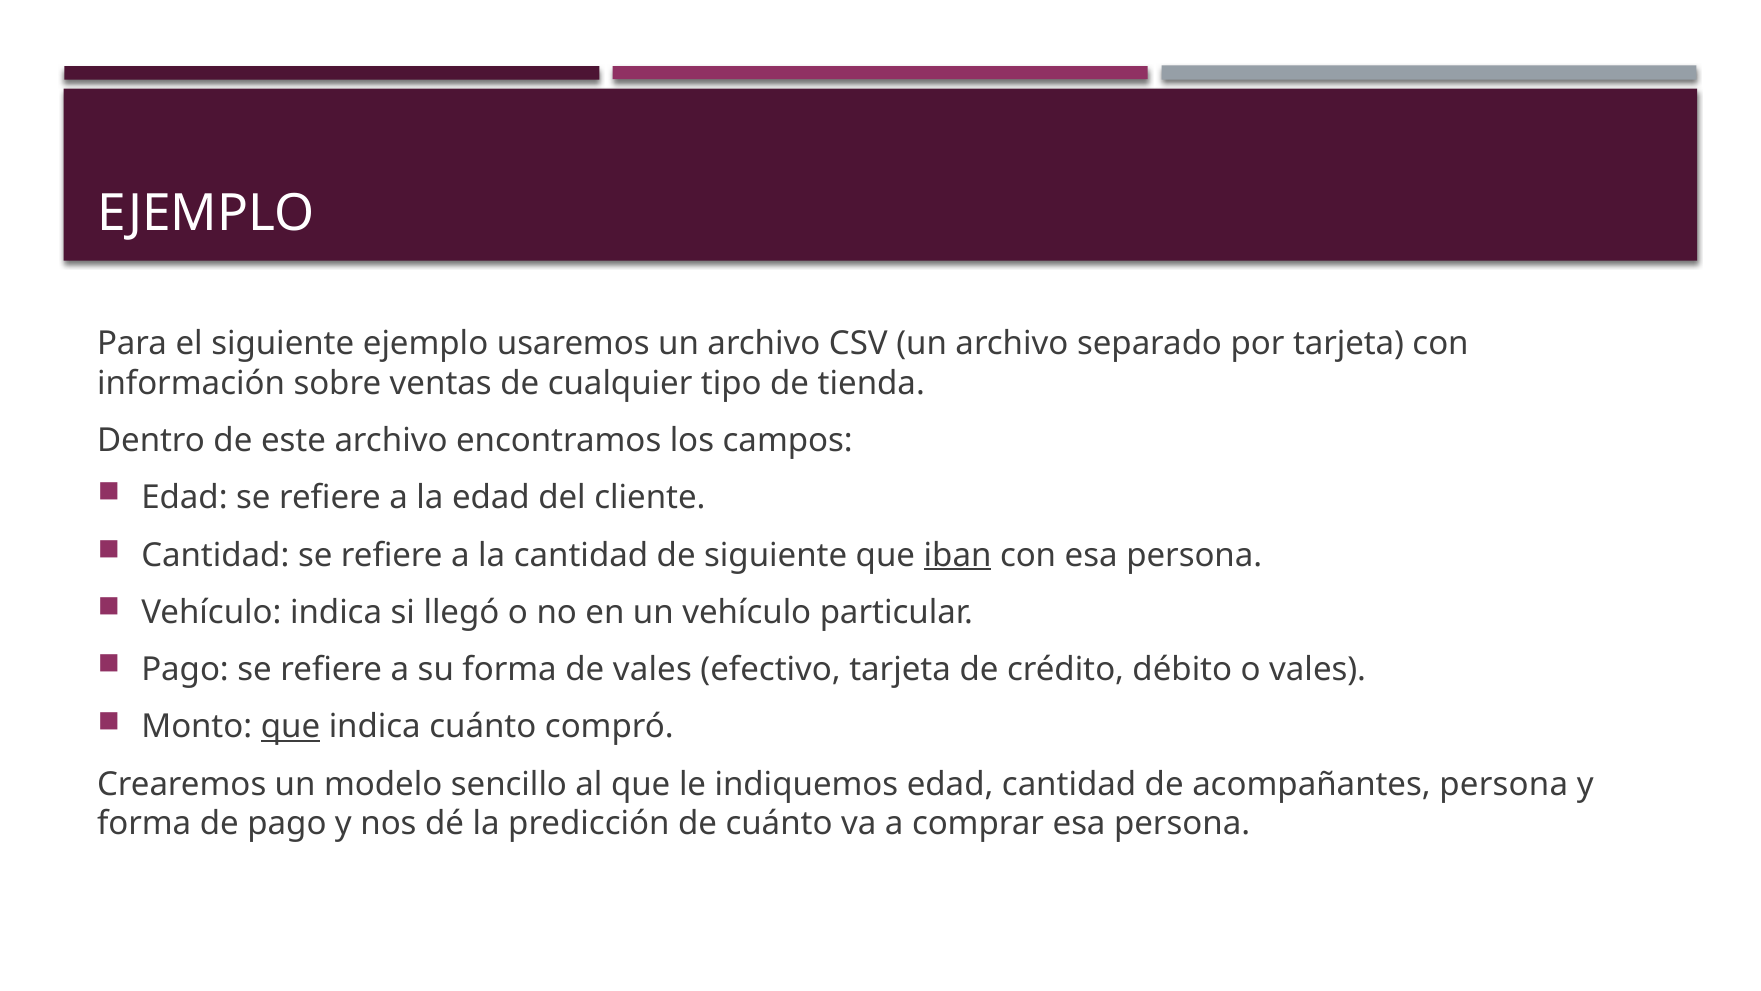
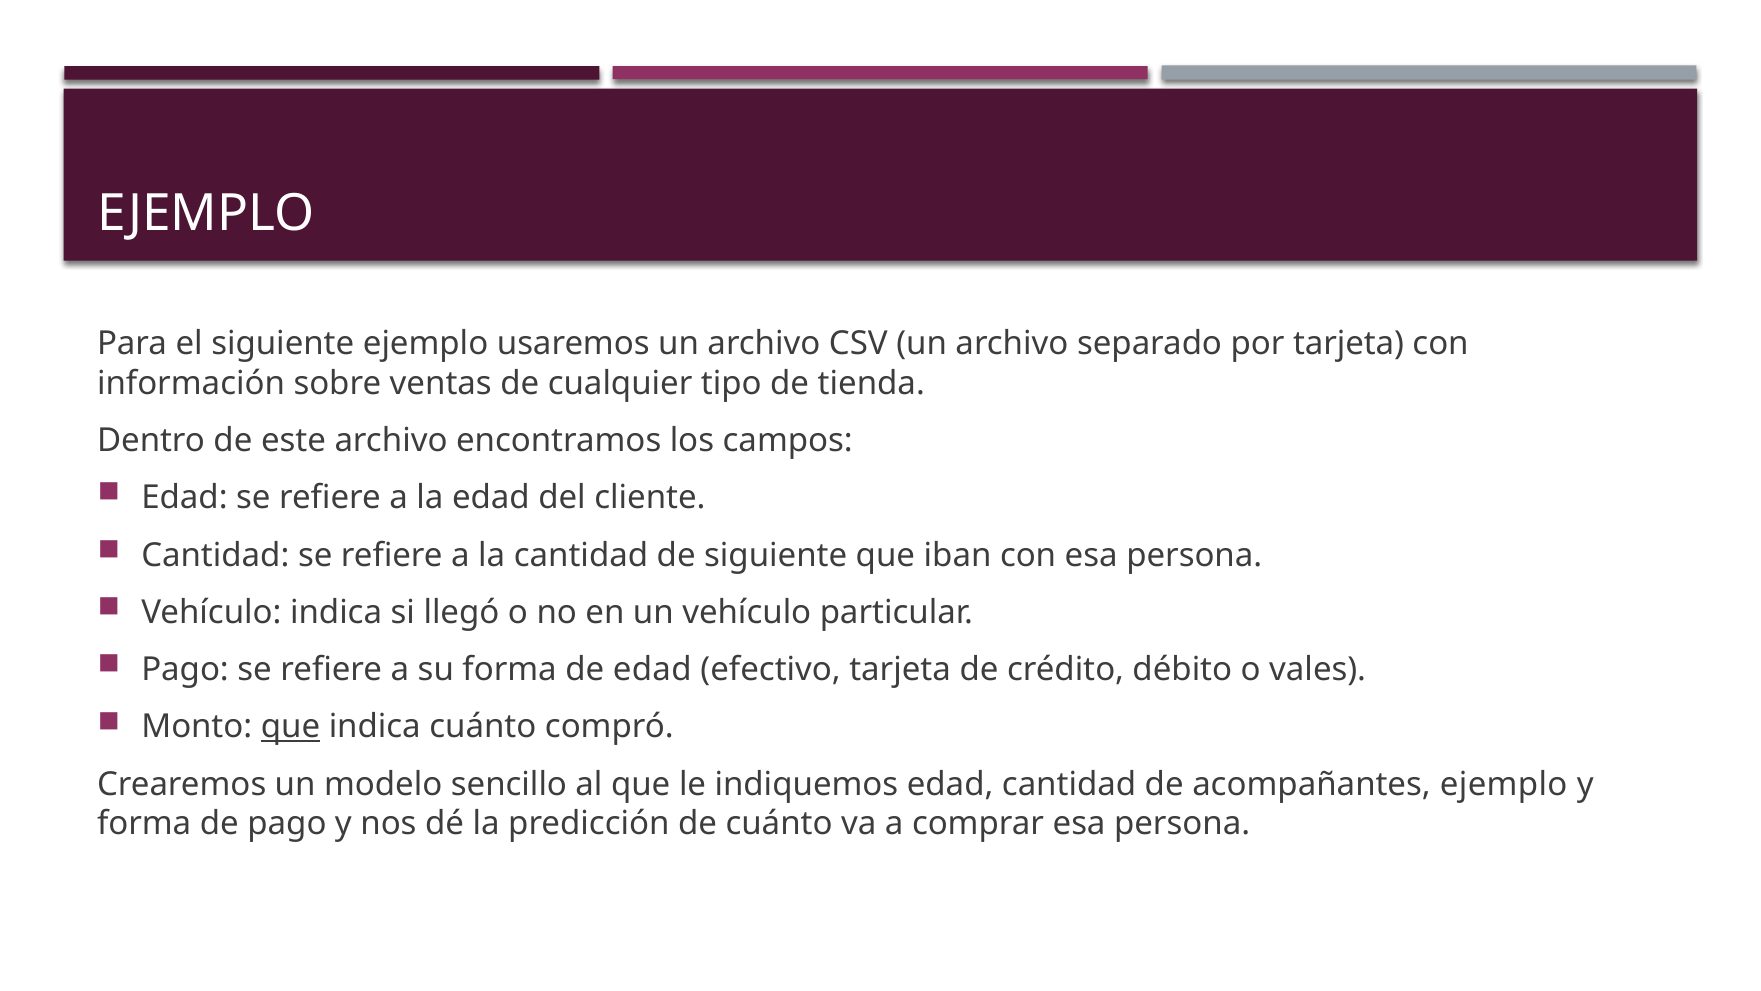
iban underline: present -> none (958, 555)
de vales: vales -> edad (652, 669)
acompañantes persona: persona -> ejemplo (1504, 784)
